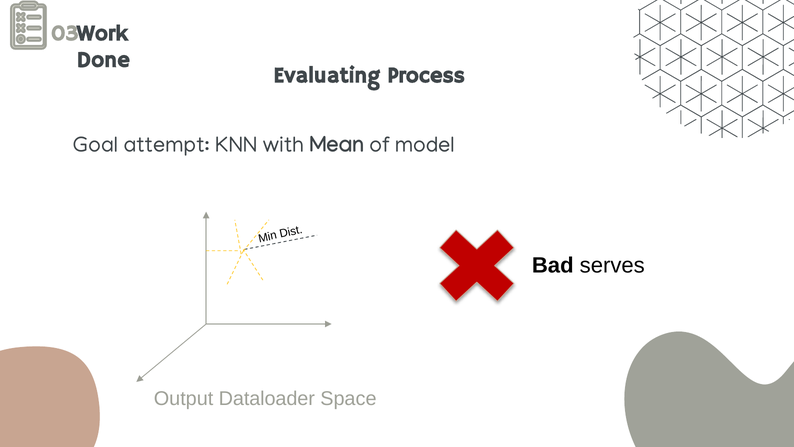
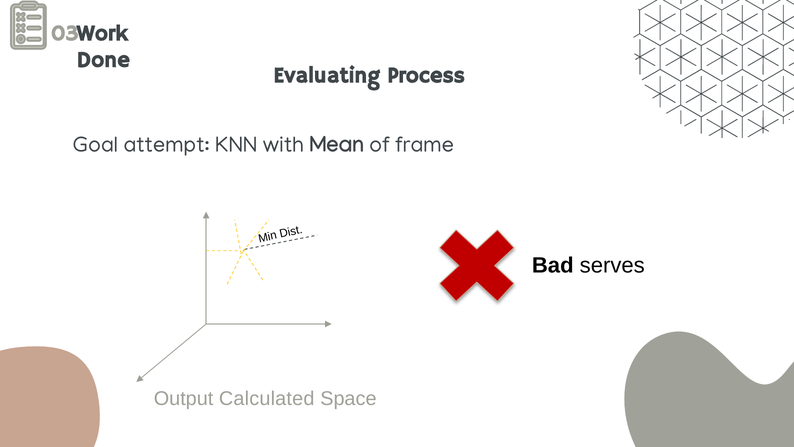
model: model -> frame (425, 144)
Dataloader: Dataloader -> Calculated (267, 398)
